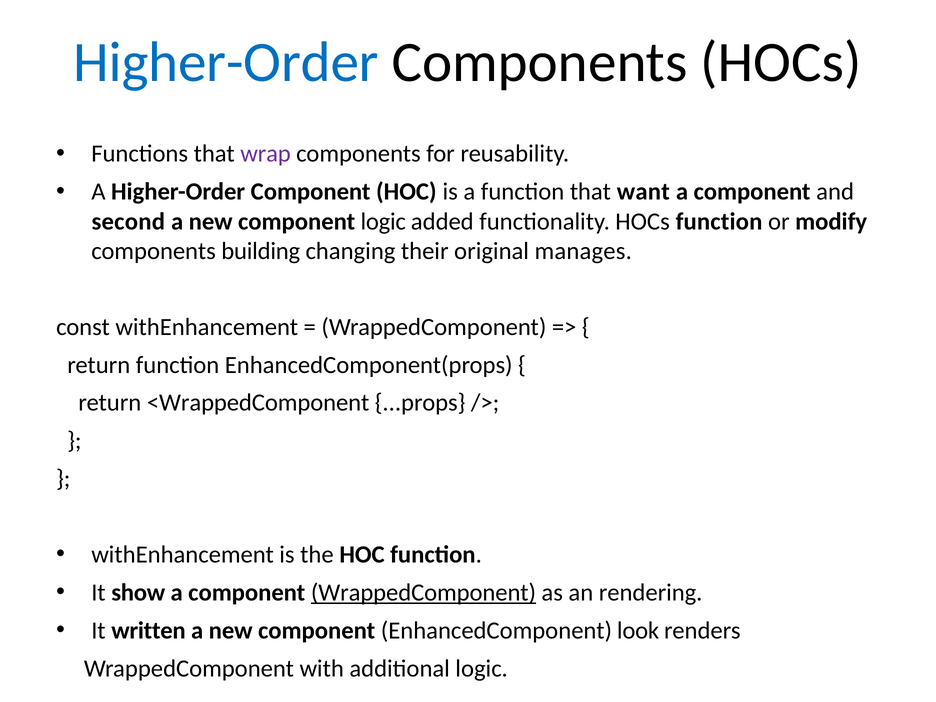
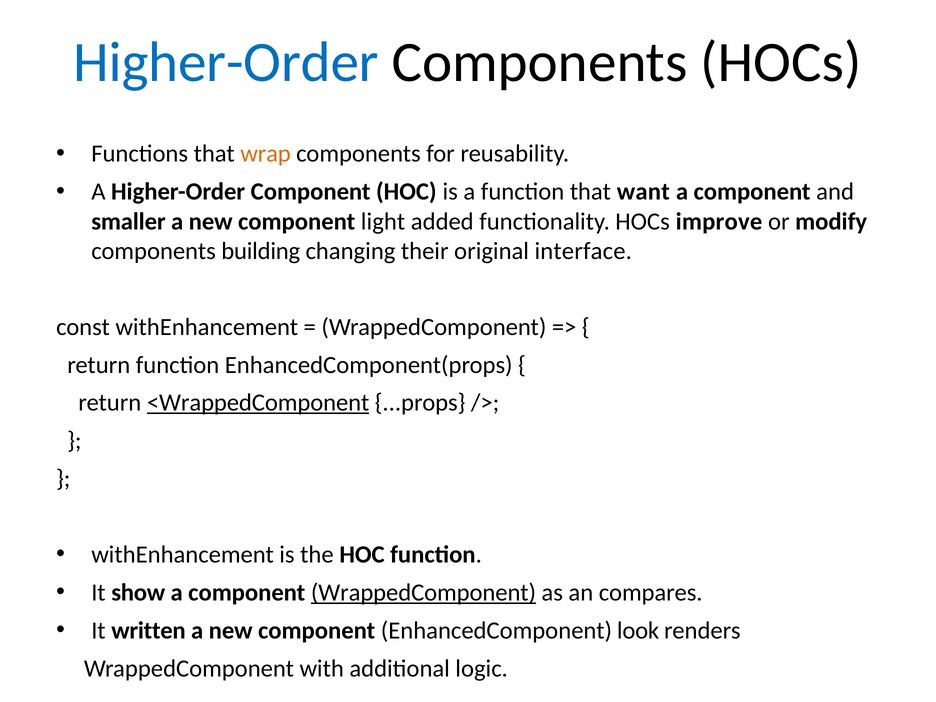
wrap colour: purple -> orange (266, 154)
second: second -> smaller (128, 221)
component logic: logic -> light (383, 221)
HOCs function: function -> improve (719, 221)
manages: manages -> interface (583, 251)
<WrappedComponent underline: none -> present (258, 403)
rendering: rendering -> compares (651, 593)
